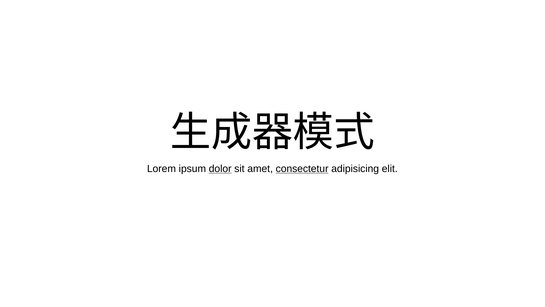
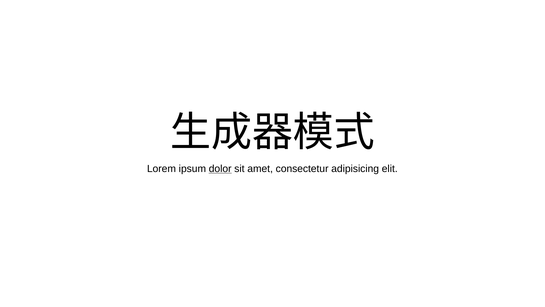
consectetur underline: present -> none (302, 169)
